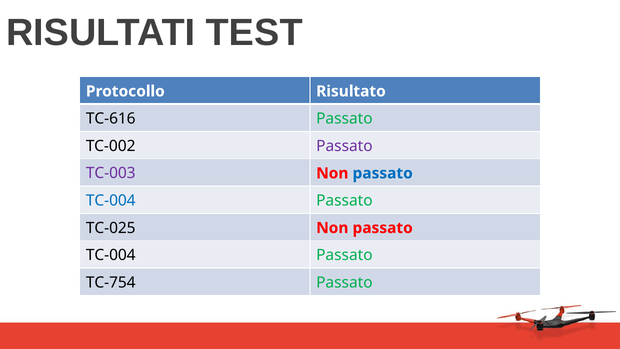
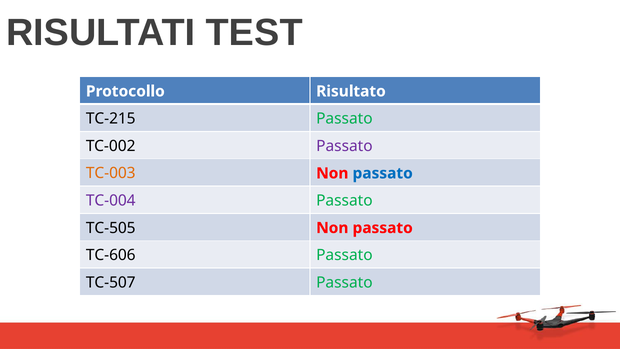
TC-616: TC-616 -> TC-215 (111, 119)
TC-003 colour: purple -> orange (111, 173)
TC-004 colour: blue -> purple (111, 200)
TC-025: TC-025 -> TC-505 (111, 228)
TC-004: TC-004 -> TC-606 (111, 255)
TC-754: TC-754 -> TC-507 (111, 282)
